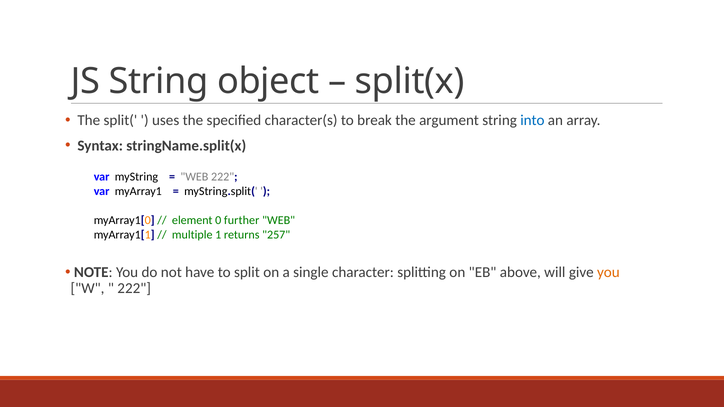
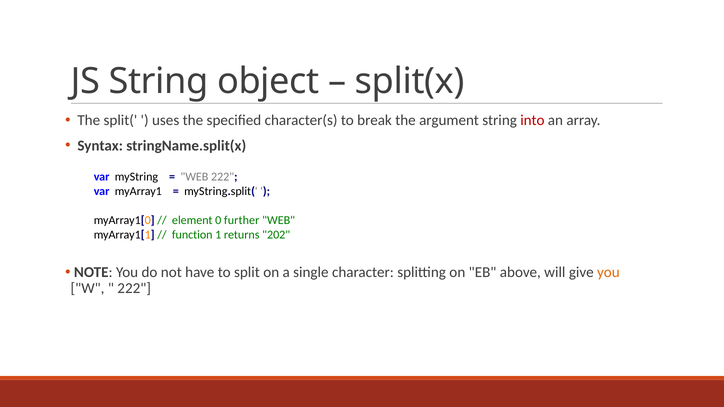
into colour: blue -> red (532, 120)
multiple: multiple -> function (192, 235)
257: 257 -> 202 (276, 235)
